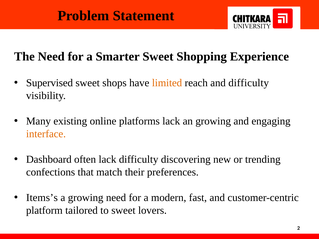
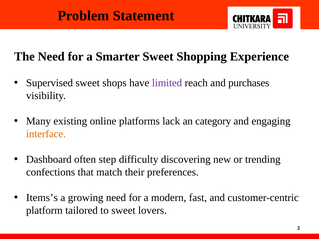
limited colour: orange -> purple (167, 83)
and difficulty: difficulty -> purchases (249, 83)
an growing: growing -> category (213, 121)
often lack: lack -> step (107, 160)
